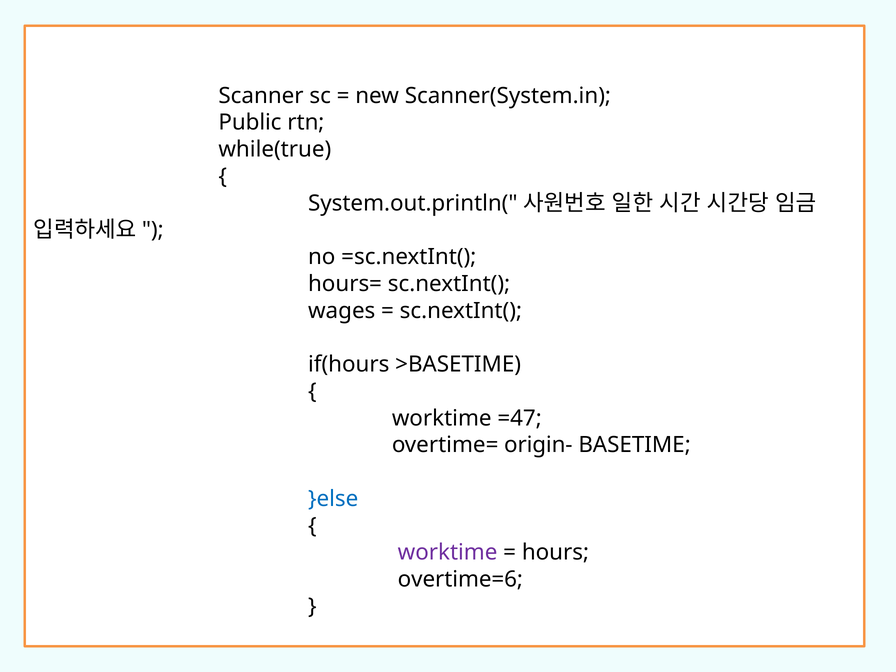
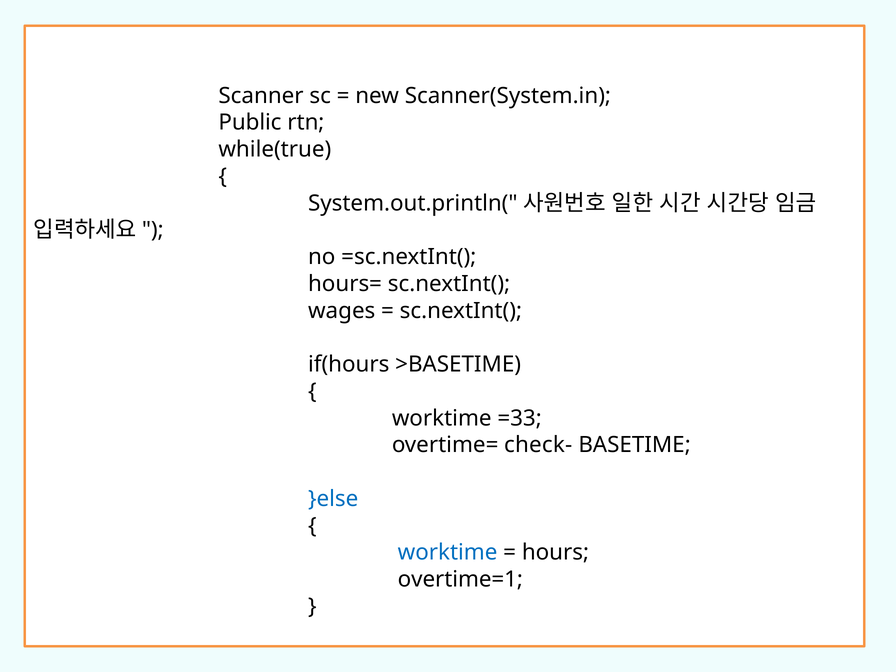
=47: =47 -> =33 (520, 418)
origin-: origin- -> check- (538, 445)
worktime colour: purple -> blue (448, 553)
overtime=6: overtime=6 -> overtime=1 (460, 579)
